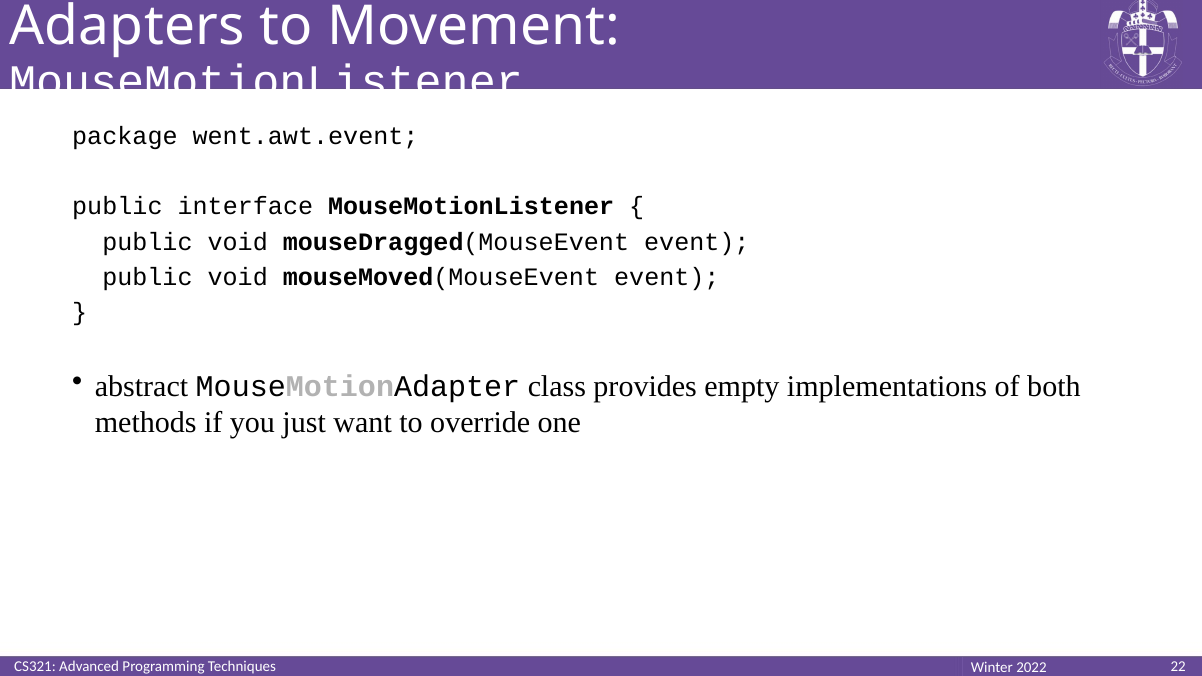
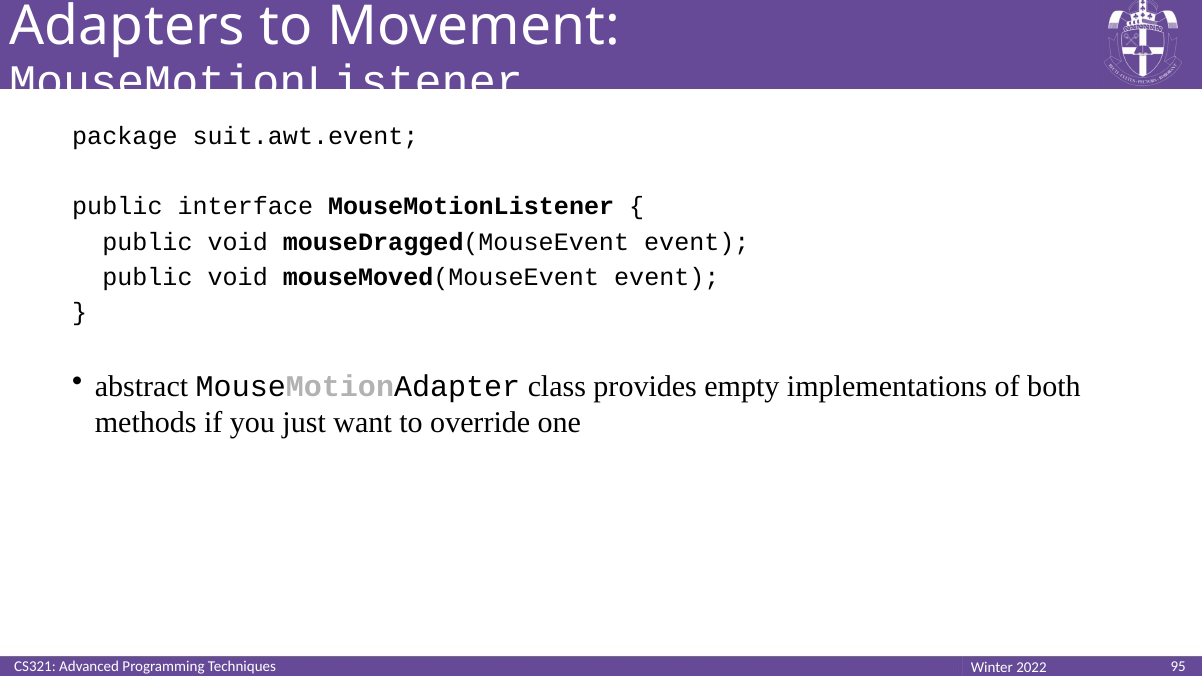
went.awt.event: went.awt.event -> suit.awt.event (306, 137)
22: 22 -> 95 (1178, 667)
